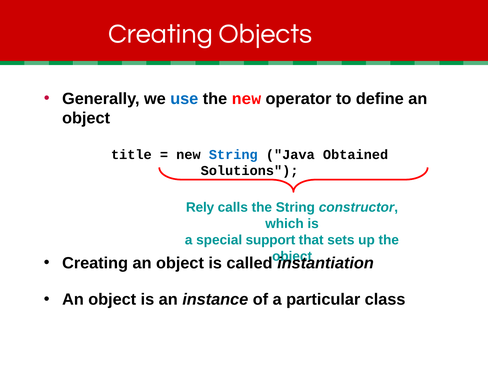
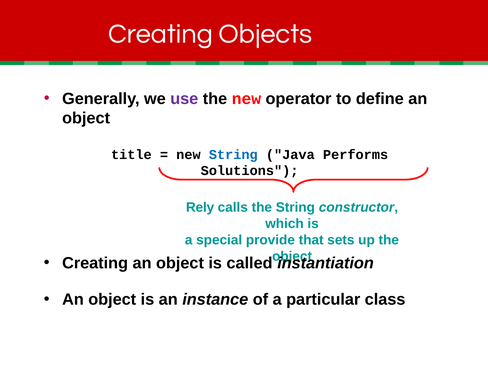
use colour: blue -> purple (184, 99)
Obtained: Obtained -> Performs (356, 155)
support: support -> provide (270, 240)
